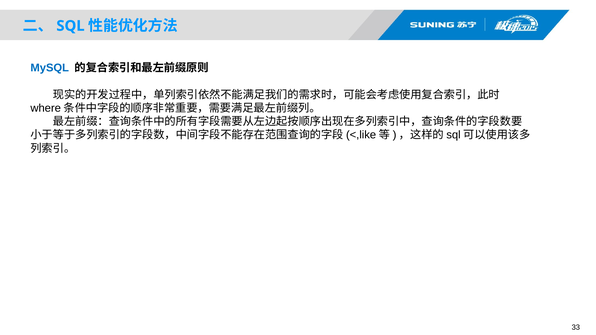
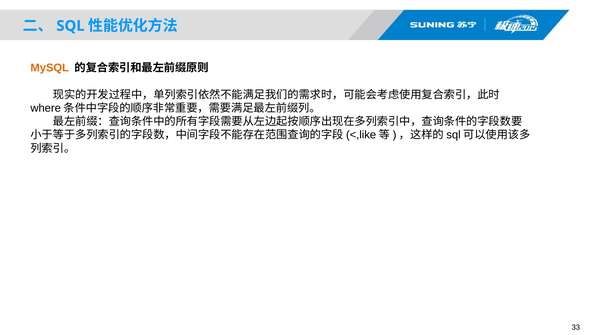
MySQL colour: blue -> orange (50, 68)
